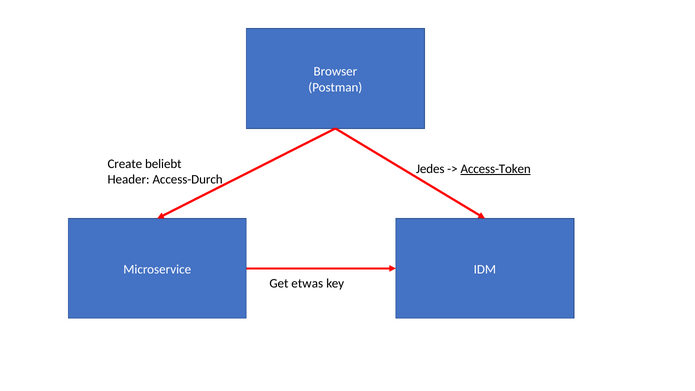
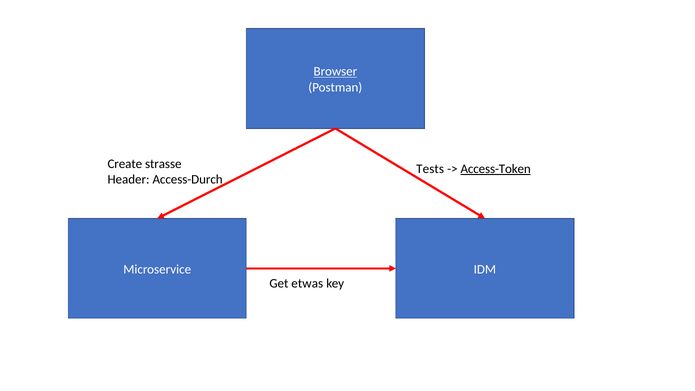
Browser underline: none -> present (335, 72)
beliebt: beliebt -> strasse (163, 164)
Jedes: Jedes -> Tests (430, 169)
